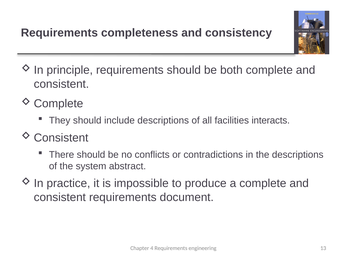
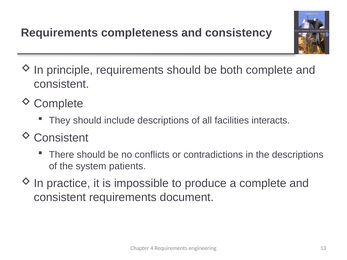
abstract: abstract -> patients (127, 166)
